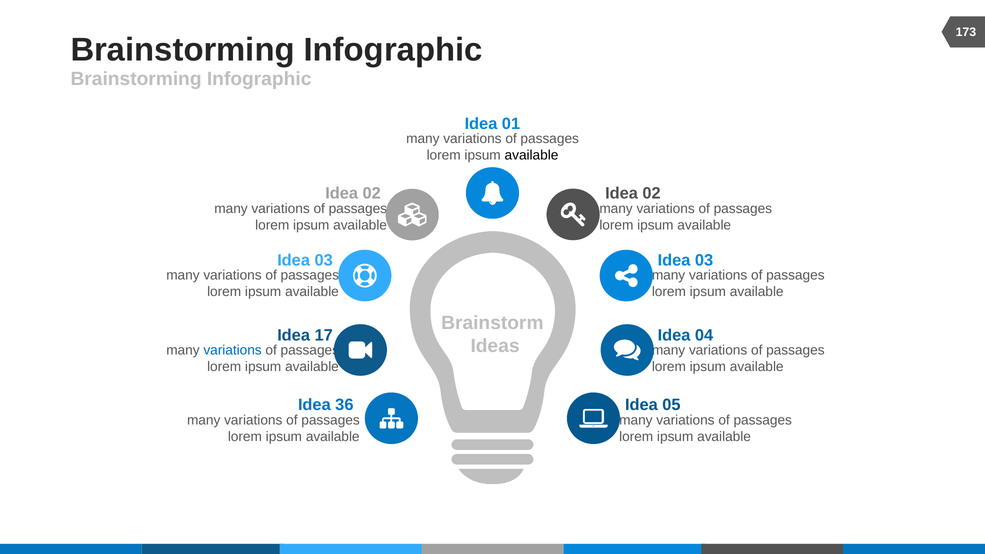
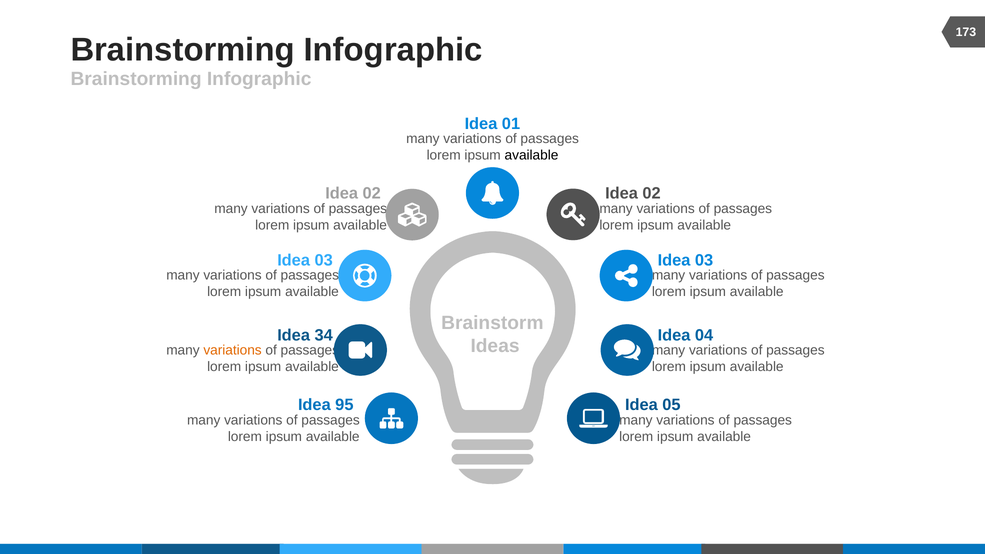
17: 17 -> 34 (324, 335)
variations colour: blue -> orange (233, 350)
36: 36 -> 95 (344, 405)
